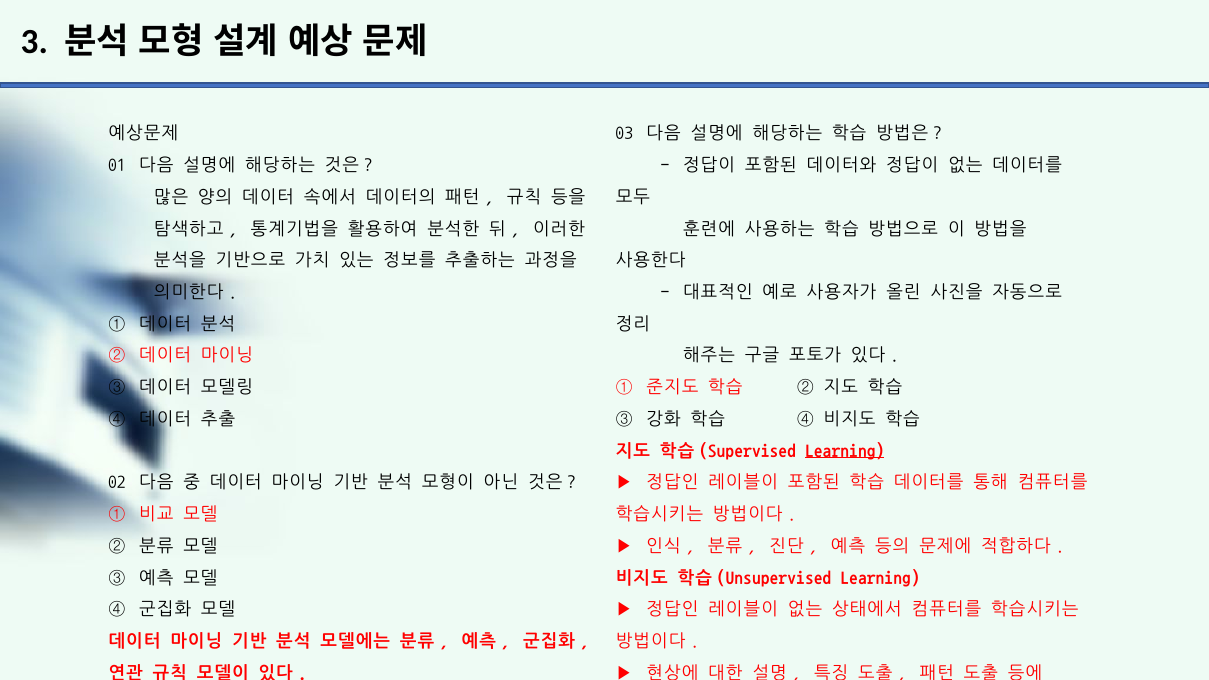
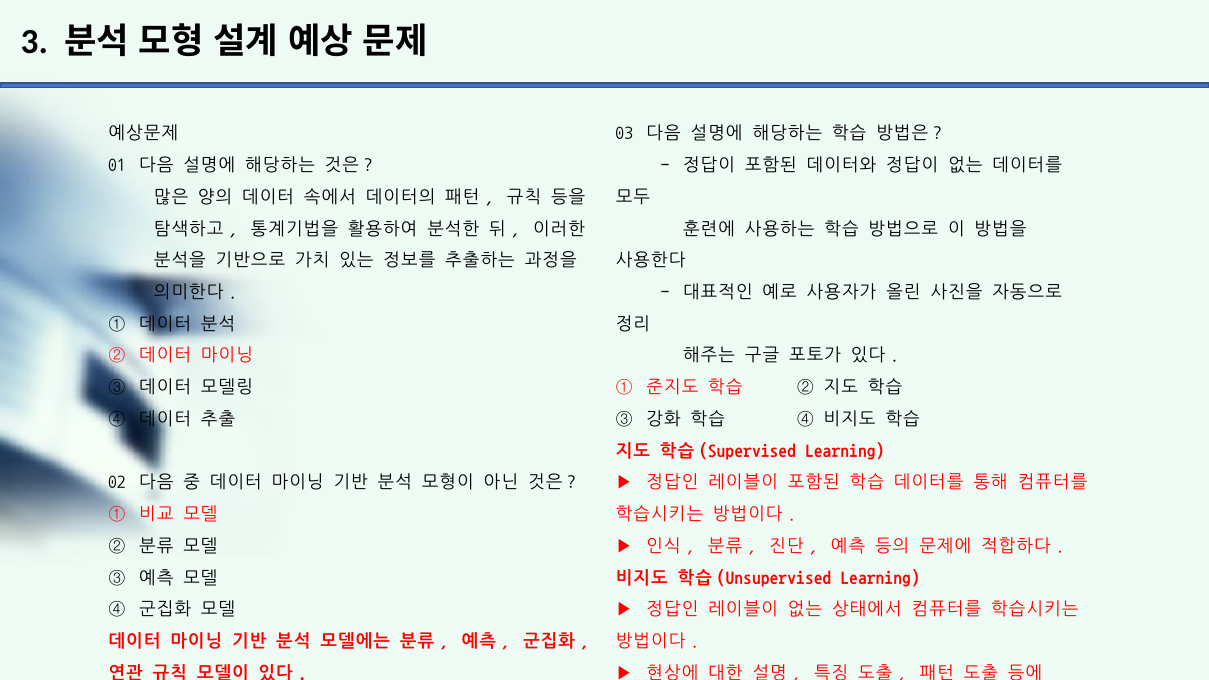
Learning underline: present -> none (845, 450)
